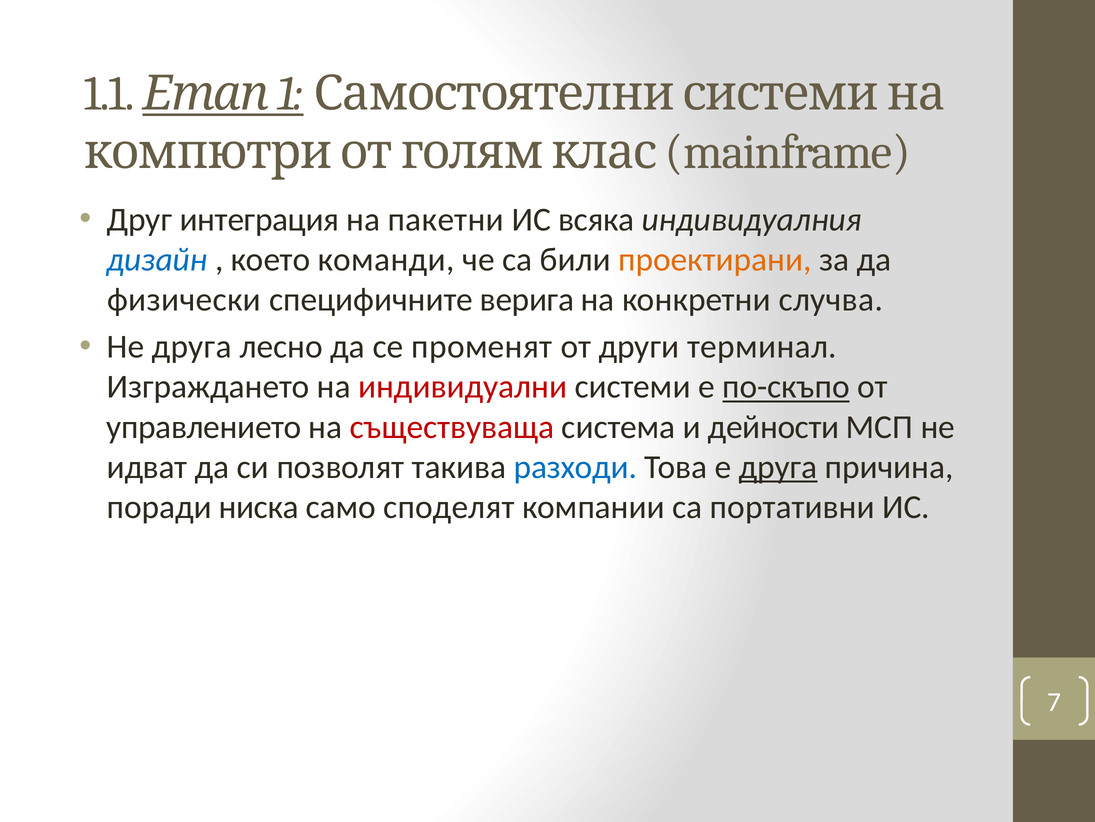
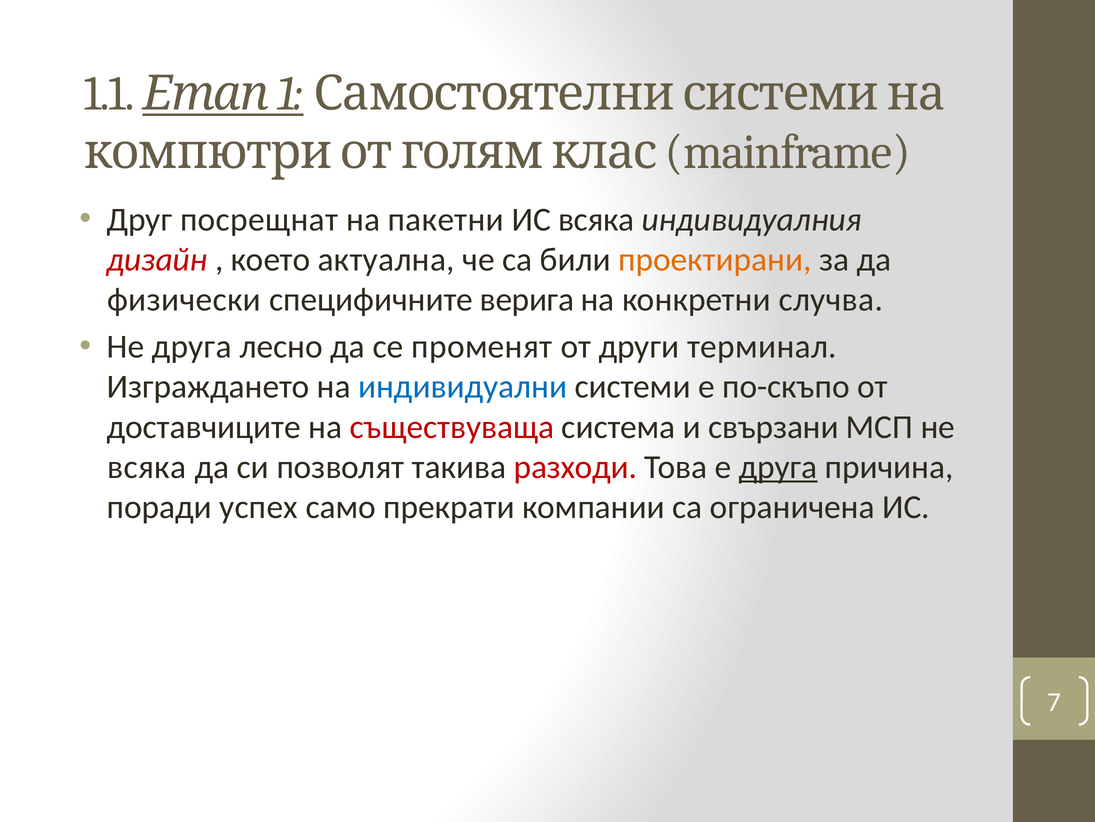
интеграция: интеграция -> посрещнат (259, 219)
дизайн colour: blue -> red (157, 260)
команди: команди -> актуална (386, 260)
индивидуални colour: red -> blue (463, 387)
по-скъпо underline: present -> none (786, 387)
управлението: управлението -> доставчиците (204, 427)
дейности: дейности -> свързани (774, 427)
идват: идват -> всяка (147, 467)
разходи colour: blue -> red (575, 467)
ниска: ниска -> успех (259, 507)
споделят: споделят -> прекрати (449, 507)
портативни: портативни -> ограничена (792, 507)
